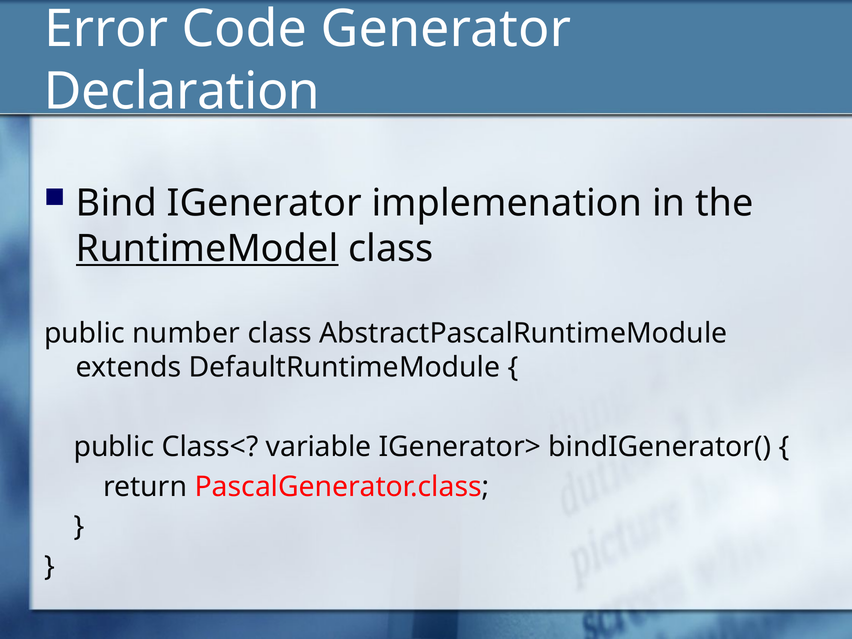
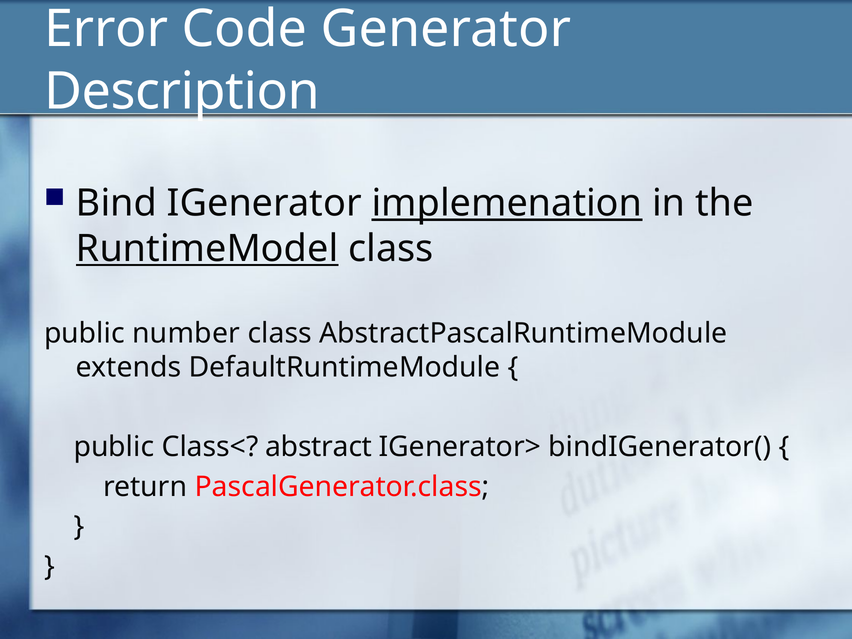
Declaration: Declaration -> Description (182, 92)
implemenation underline: none -> present (507, 203)
variable: variable -> abstract (319, 447)
